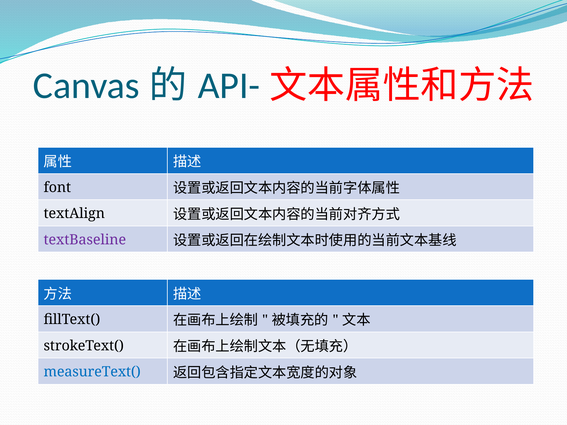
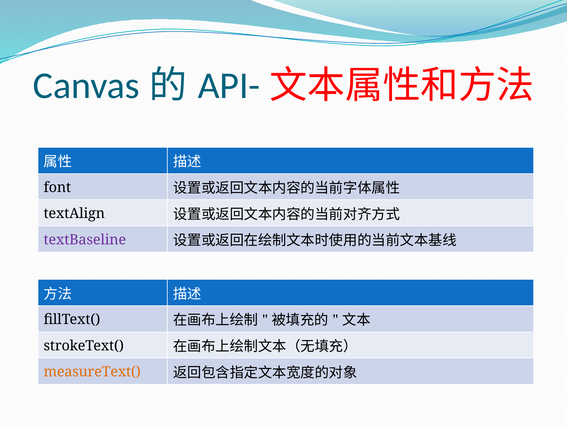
measureText( colour: blue -> orange (92, 372)
